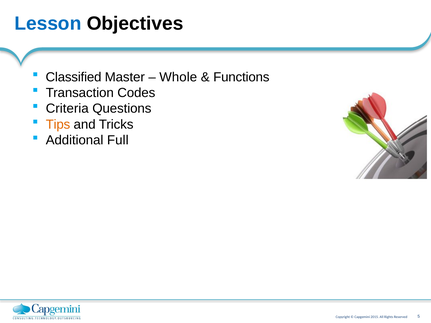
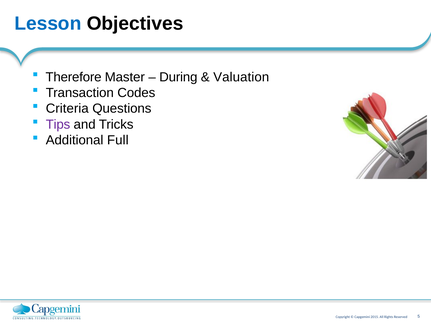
Classified: Classified -> Therefore (74, 77)
Whole: Whole -> During (178, 77)
Functions: Functions -> Valuation (241, 77)
Tips colour: orange -> purple (58, 124)
